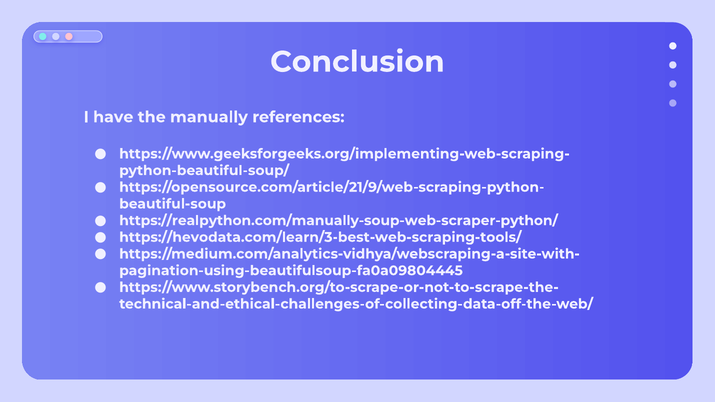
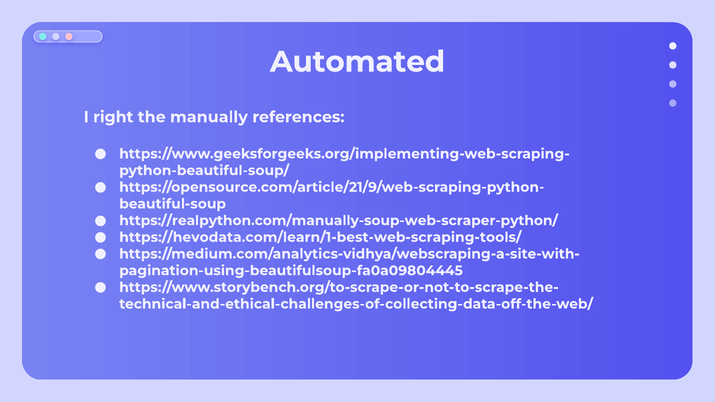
Conclusion: Conclusion -> Automated (358, 62)
have: have -> right (113, 117)
https://hevodata.com/learn/3-best-web-scraping-tools/: https://hevodata.com/learn/3-best-web-scraping-tools/ -> https://hevodata.com/learn/1-best-web-scraping-tools/ (320, 237)
